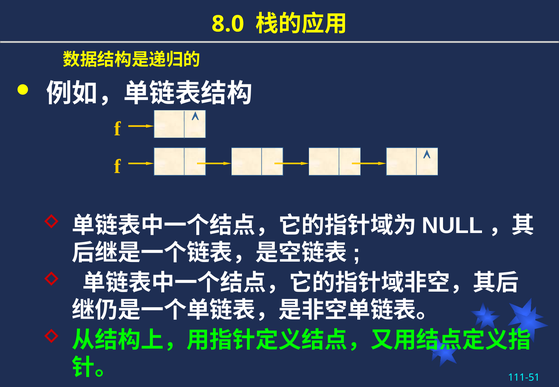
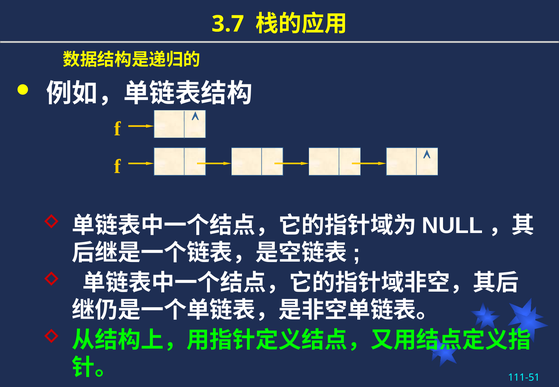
8.0: 8.0 -> 3.7 (228, 24)
